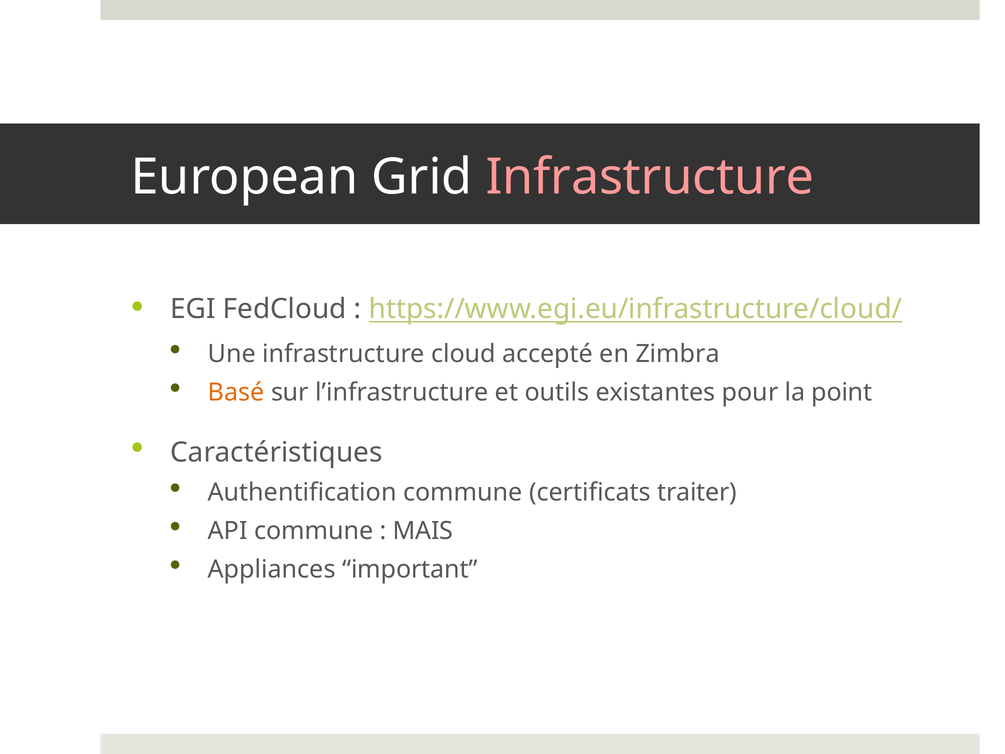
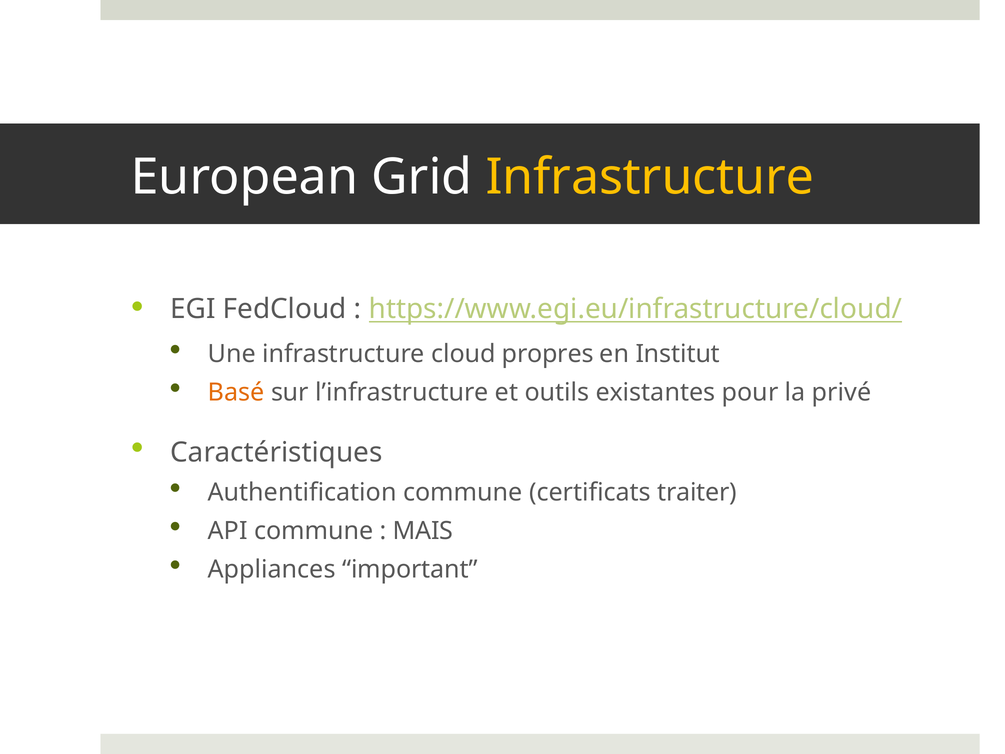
Infrastructure colour: pink -> yellow (650, 177)
accepté: accepté -> propres (548, 354)
Zimbra: Zimbra -> Institut (678, 354)
point: point -> privé (842, 392)
